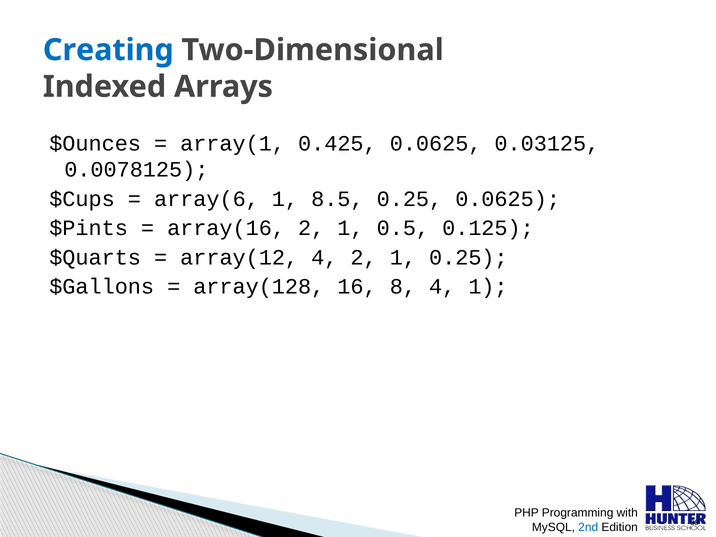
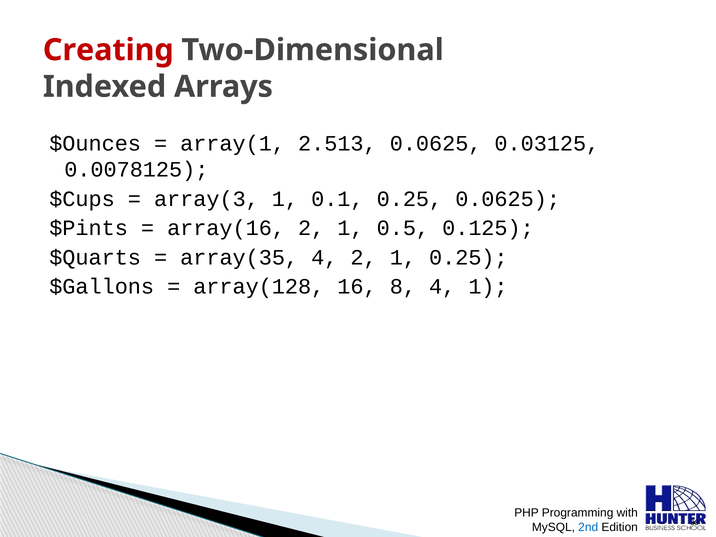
Creating colour: blue -> red (108, 50)
0.425: 0.425 -> 2.513 (337, 143)
array(6: array(6 -> array(3 (206, 199)
8.5: 8.5 -> 0.1 (337, 199)
array(12: array(12 -> array(35 (239, 257)
